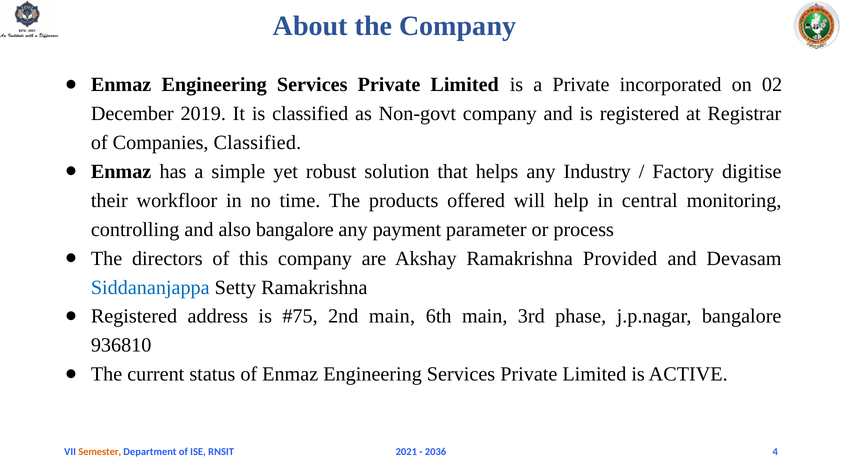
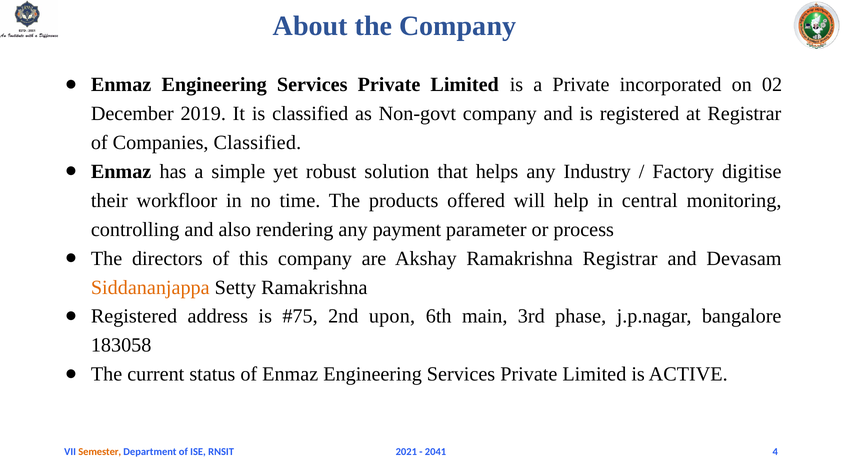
also bangalore: bangalore -> rendering (295, 230)
Ramakrishna Provided: Provided -> Registrar (620, 259)
Siddananjappa colour: blue -> orange (150, 288)
2nd main: main -> upon (392, 317)
936810: 936810 -> 183058 (121, 346)
2036: 2036 -> 2041 (436, 452)
